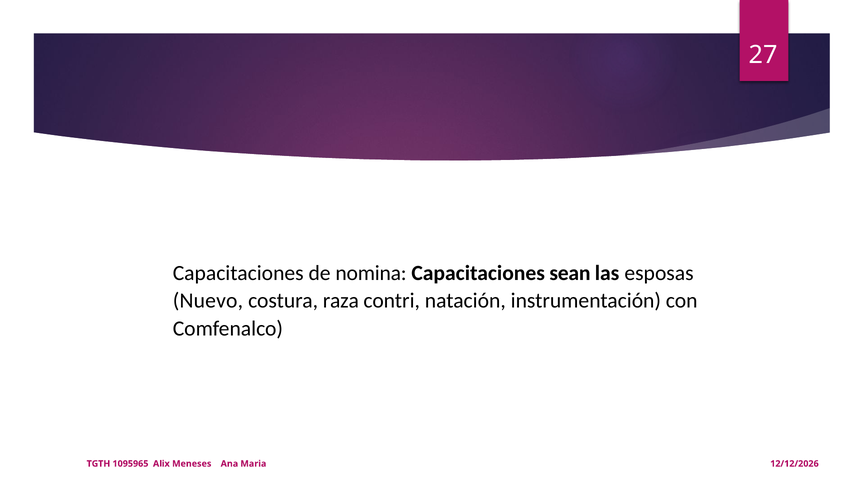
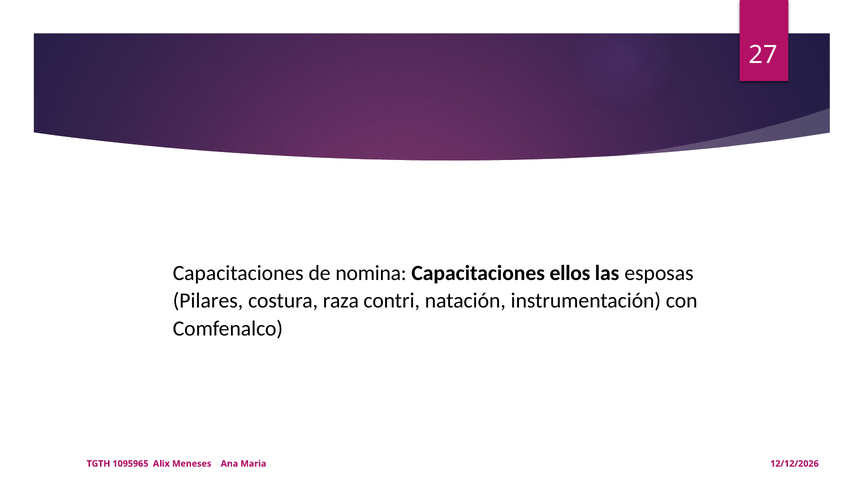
sean: sean -> ellos (570, 273)
Nuevo: Nuevo -> Pilares (208, 301)
